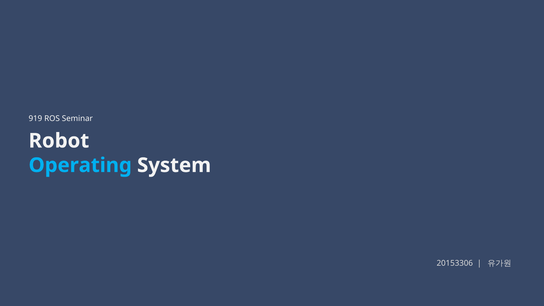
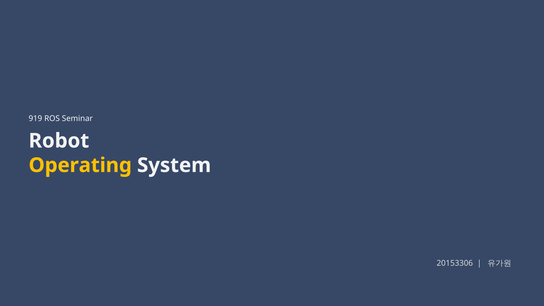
Operating colour: light blue -> yellow (80, 165)
